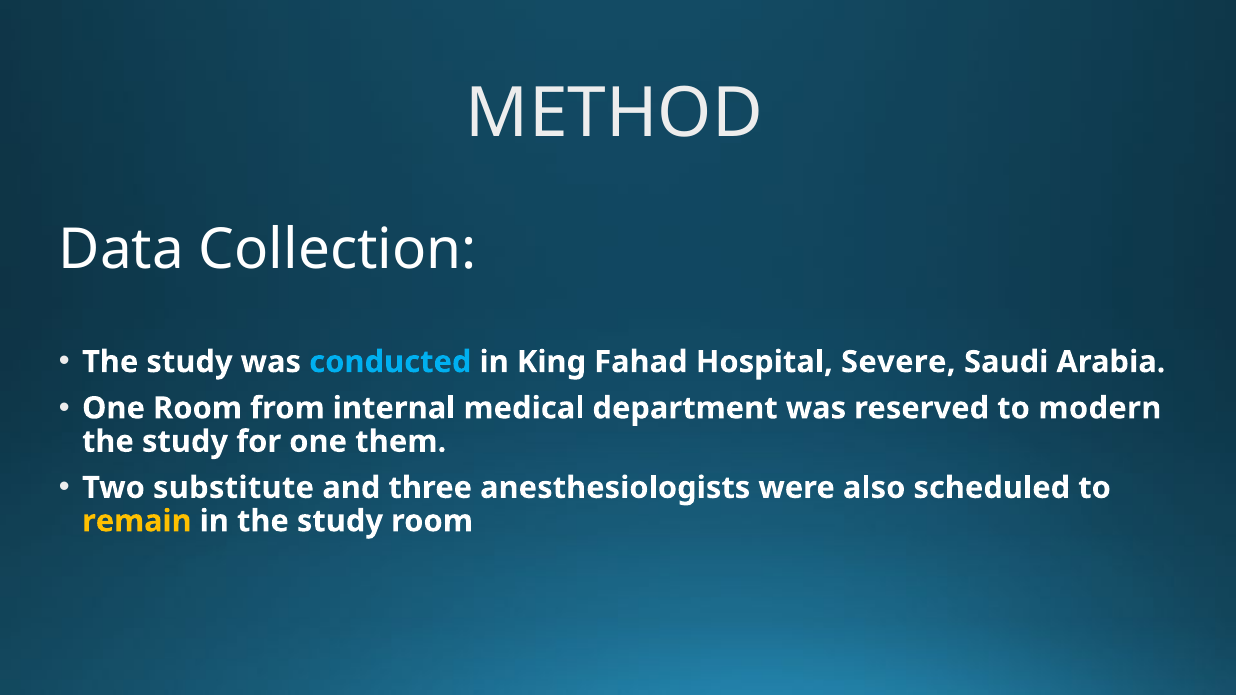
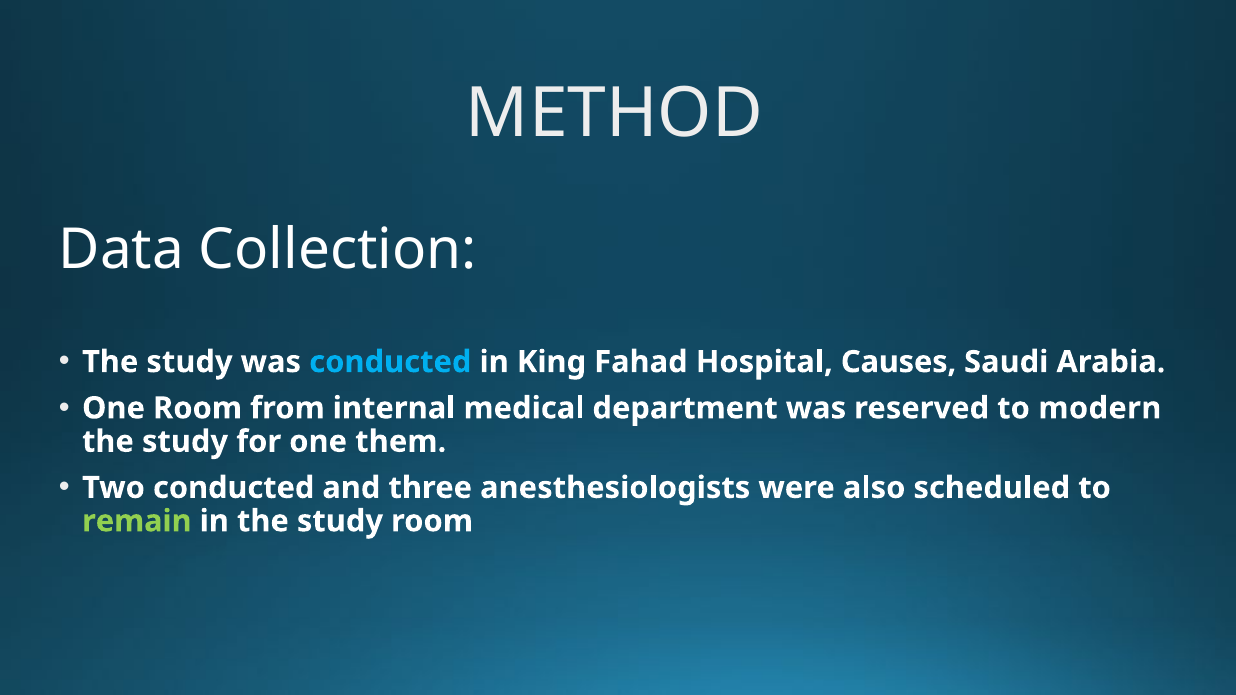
Severe: Severe -> Causes (899, 362)
Two substitute: substitute -> conducted (234, 488)
remain colour: yellow -> light green (137, 521)
